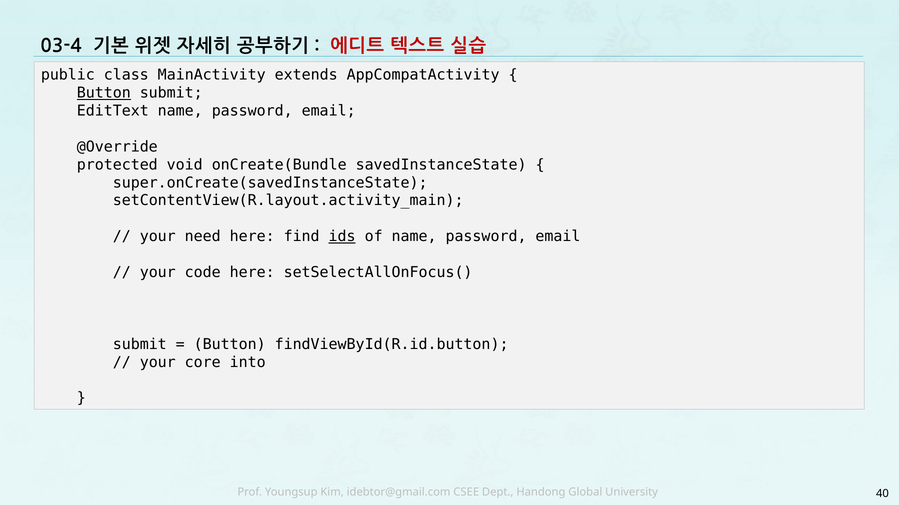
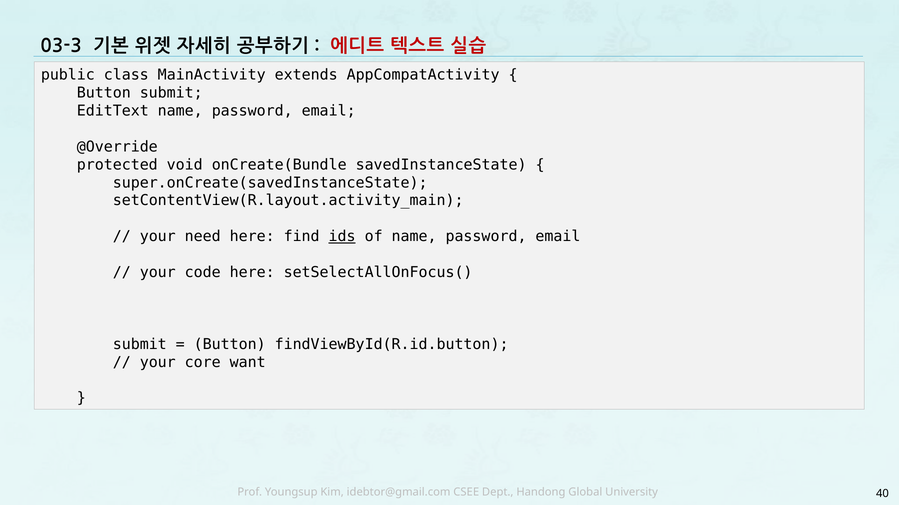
03-4: 03-4 -> 03-3 (61, 46)
Button underline: present -> none (104, 93)
into: into -> want (248, 363)
